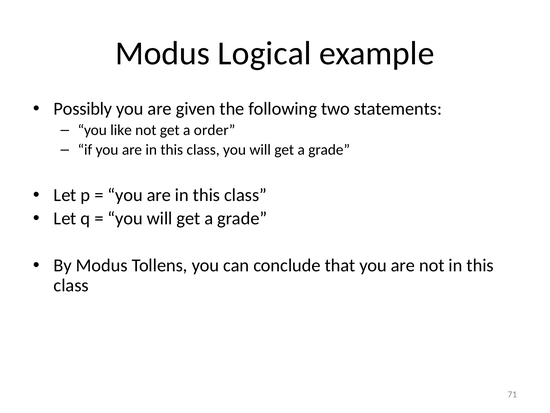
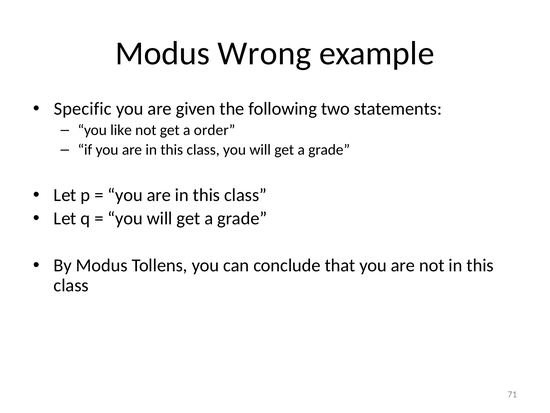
Logical: Logical -> Wrong (265, 53)
Possibly: Possibly -> Specific (83, 109)
